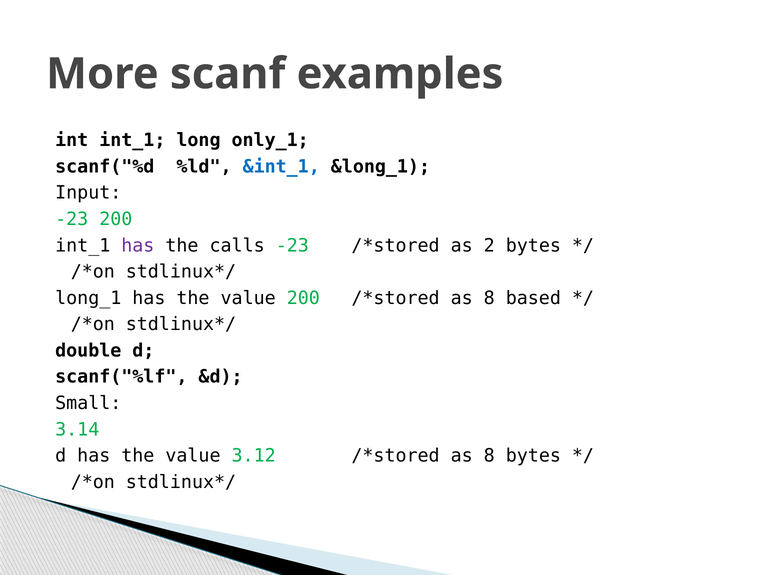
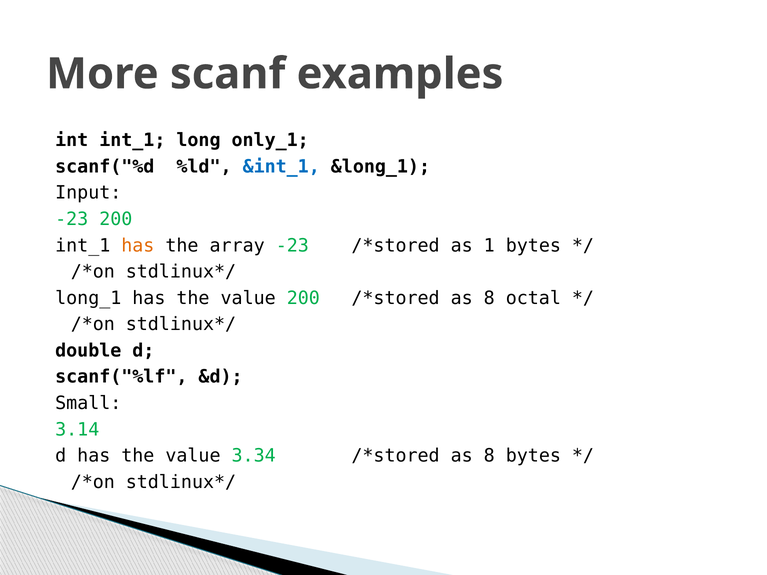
has colour: purple -> orange (138, 246)
calls: calls -> array (237, 246)
2: 2 -> 1 (489, 246)
based: based -> octal (533, 298)
3.12: 3.12 -> 3.34 (254, 456)
